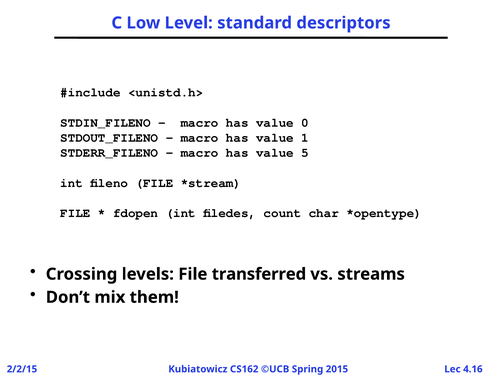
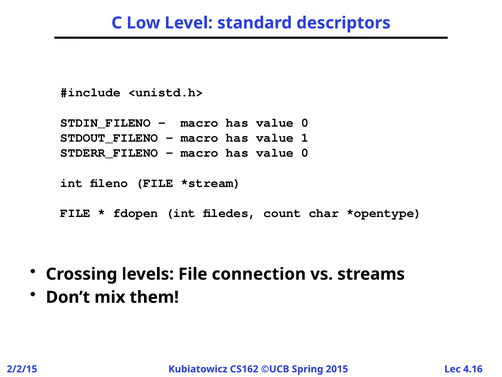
5: 5 -> 0 (305, 153)
transferred: transferred -> connection (259, 274)
